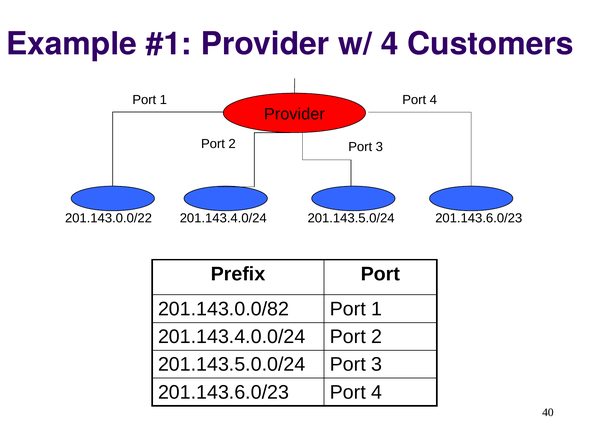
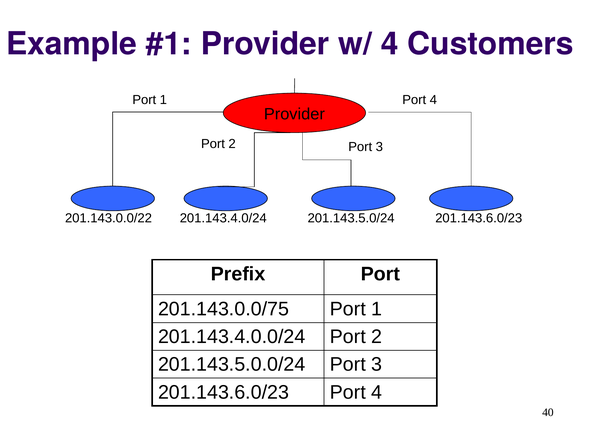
201.143.0.0/82: 201.143.0.0/82 -> 201.143.0.0/75 (224, 310)
